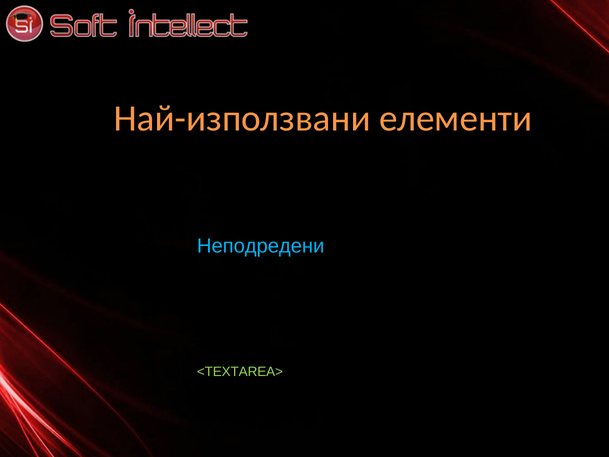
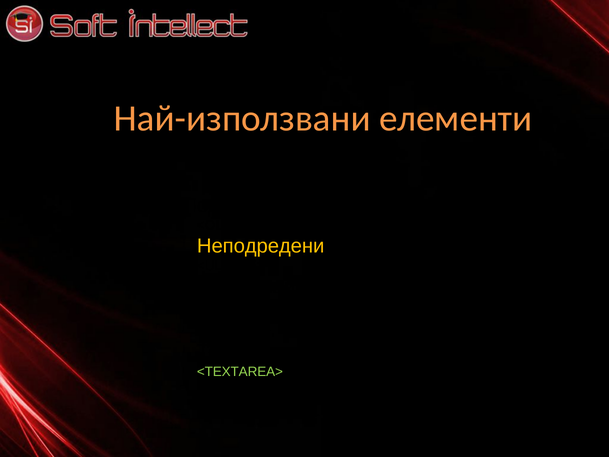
Неподредени colour: light blue -> yellow (261, 246)
